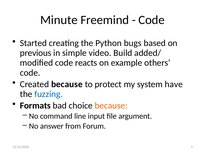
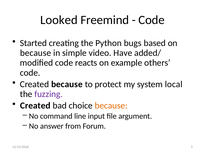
Minute: Minute -> Looked (59, 20)
previous: previous -> because (36, 53)
Build: Build -> Have (123, 53)
have: have -> local (174, 84)
fuzzing colour: blue -> purple (49, 94)
Formats: Formats -> Created (35, 105)
